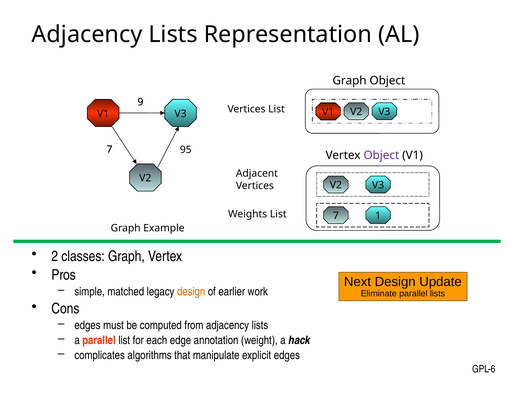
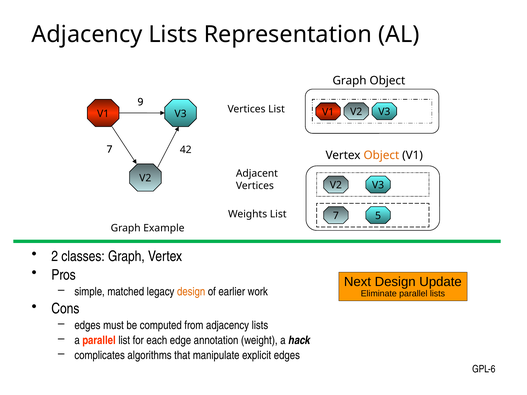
95: 95 -> 42 (186, 150)
Object colour: purple -> orange (381, 155)
1: 1 -> 5 (378, 216)
